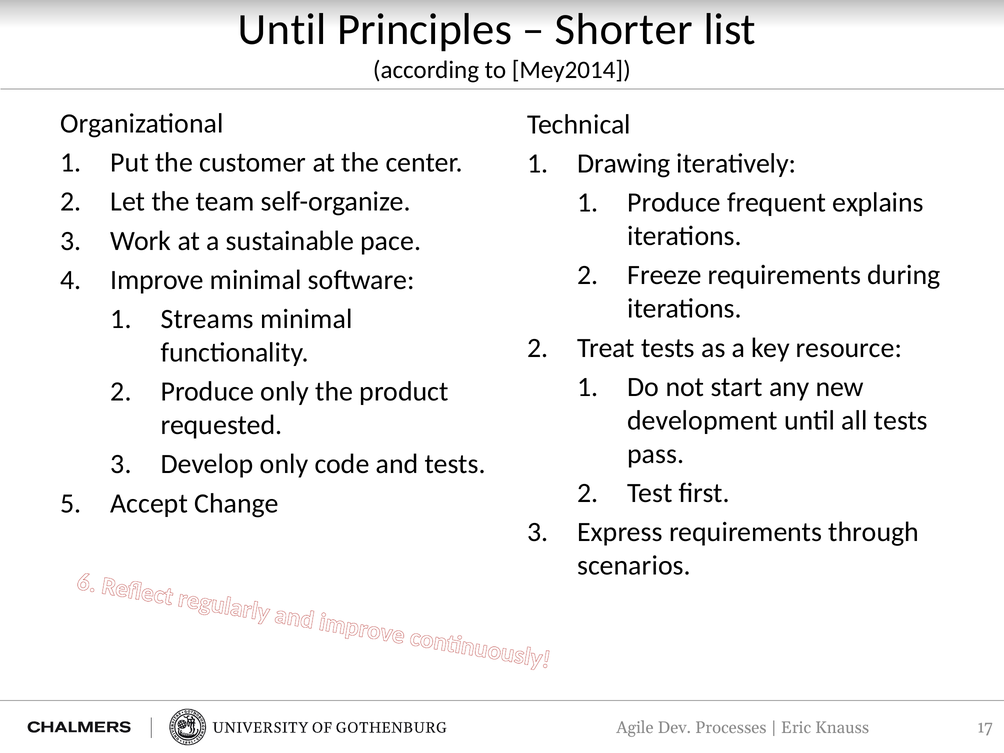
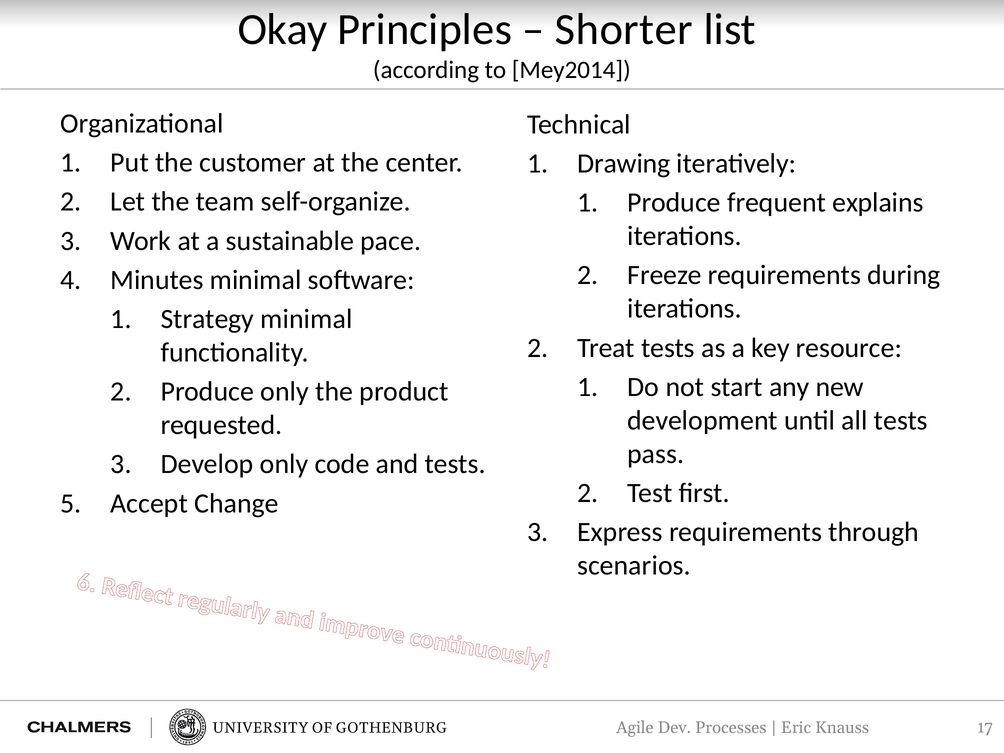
Until: Until -> Okay (283, 29)
Improve: Improve -> Minutes (157, 280)
Streams: Streams -> Strategy (207, 319)
